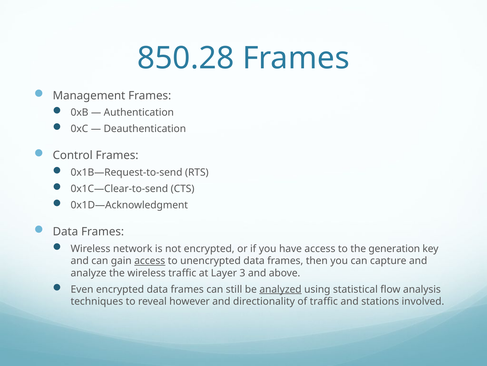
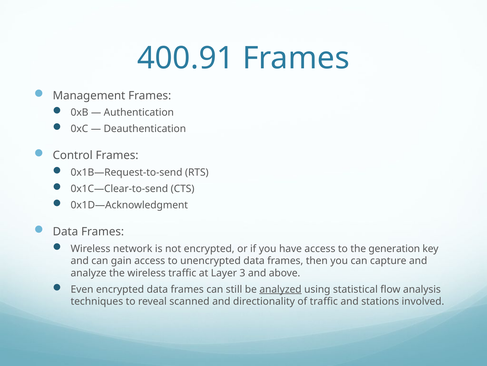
850.28: 850.28 -> 400.91 (186, 58)
access underline: present -> none (150, 260)
however: however -> scanned (189, 301)
